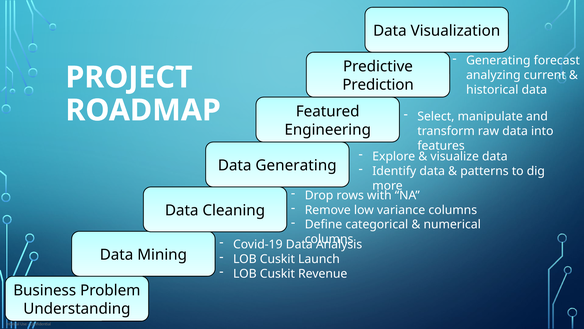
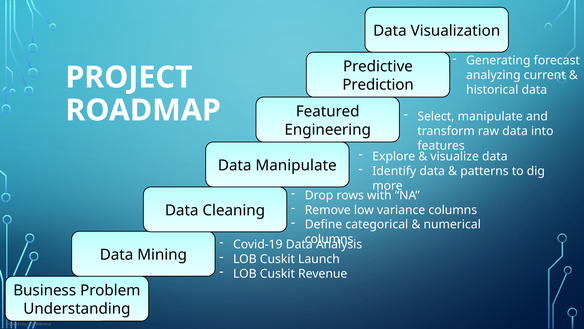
Data Generating: Generating -> Manipulate (296, 165)
